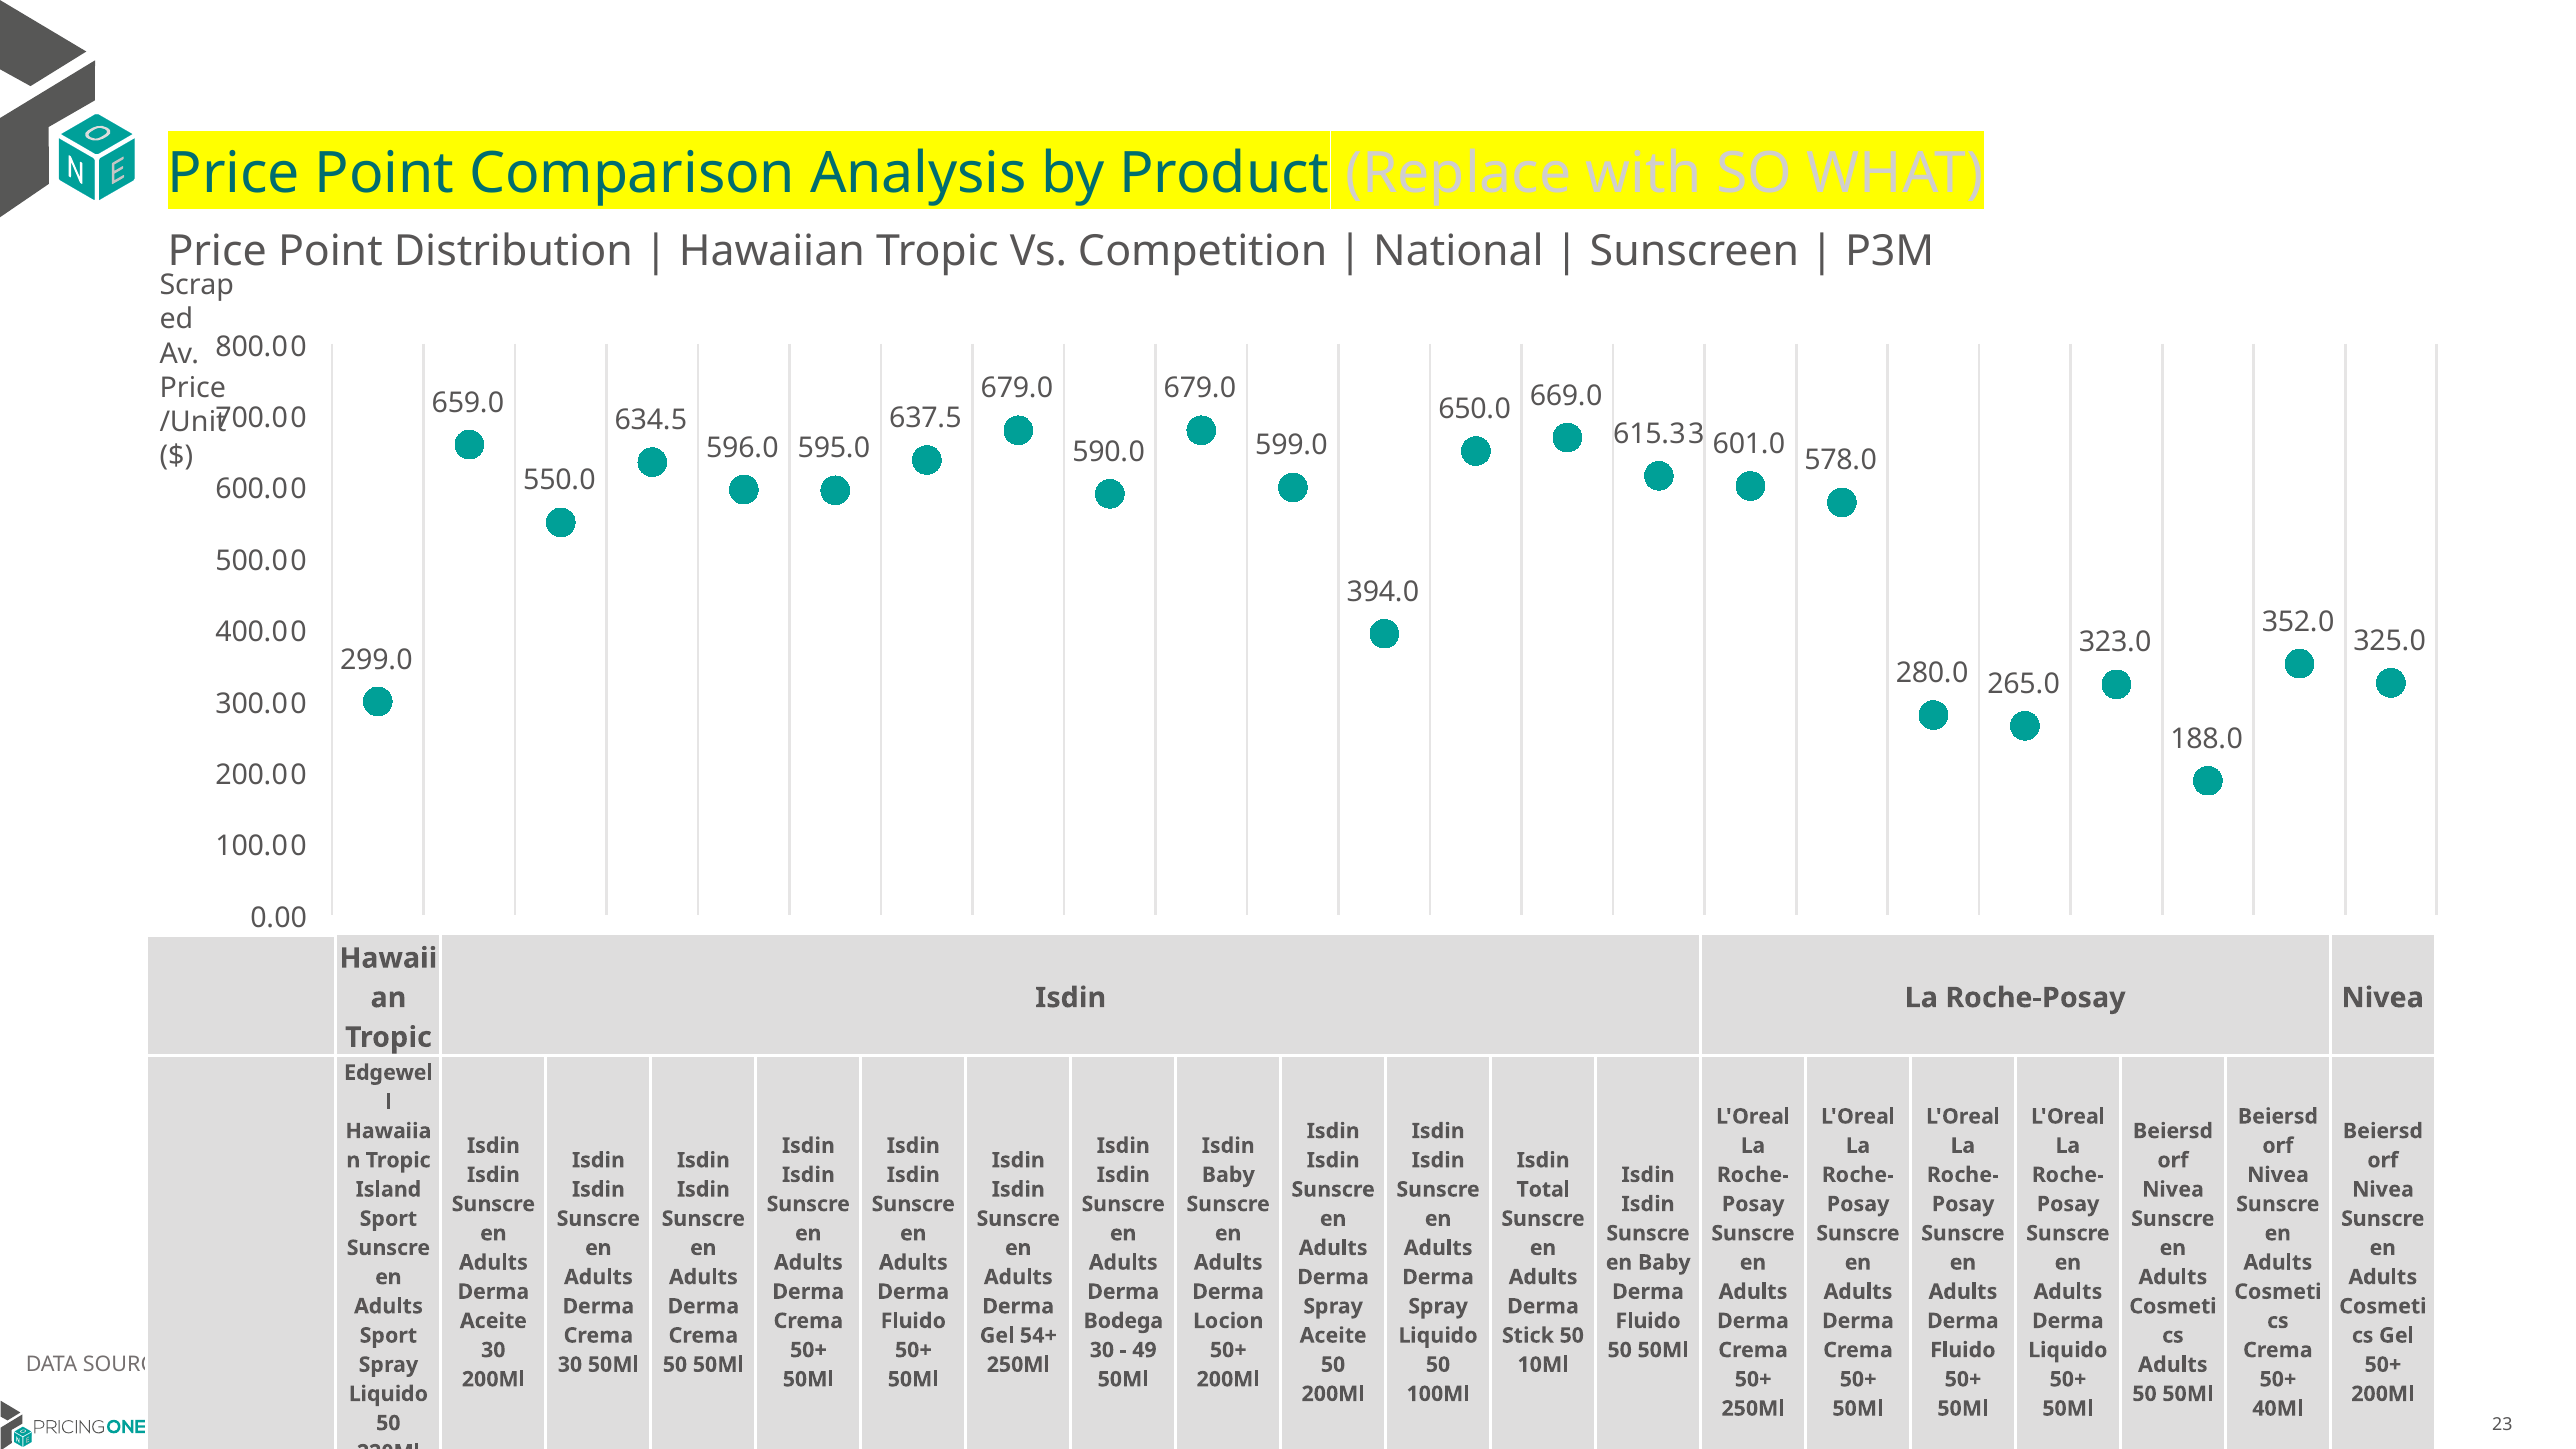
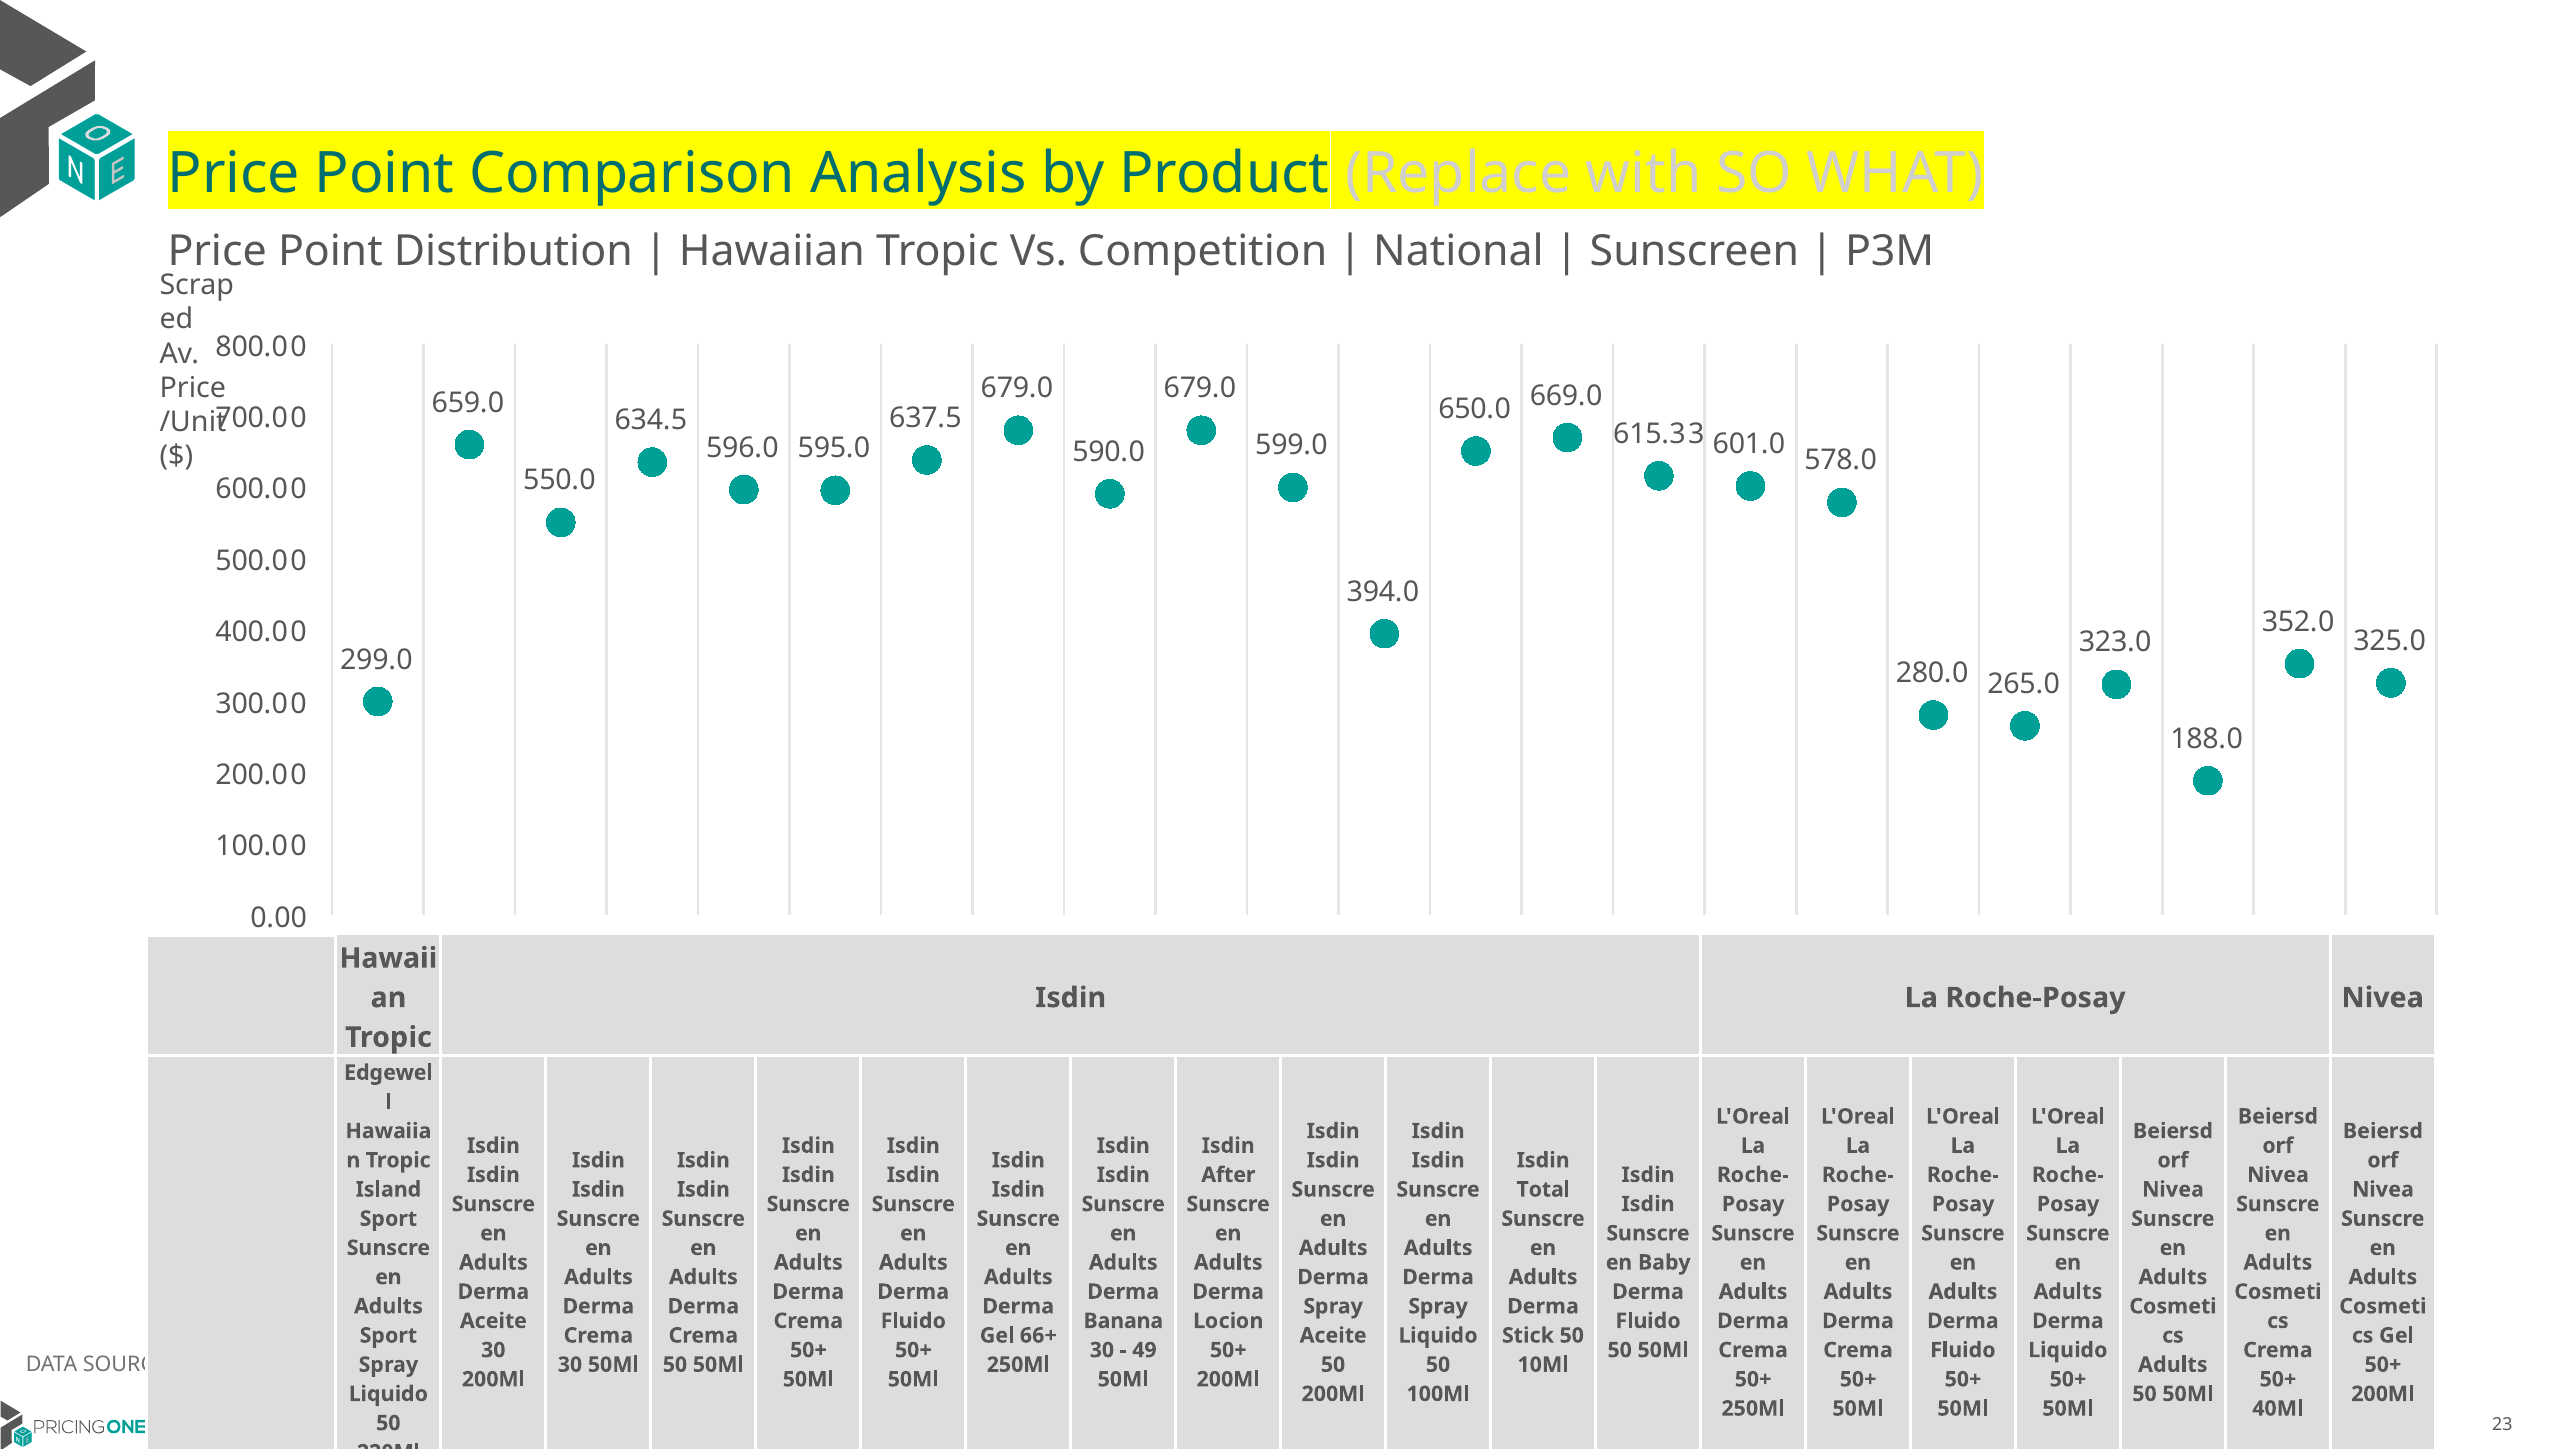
Baby: Baby -> After (1228, 1175)
Bodega: Bodega -> Banana (1123, 1321)
54+: 54+ -> 66+ (1038, 1336)
